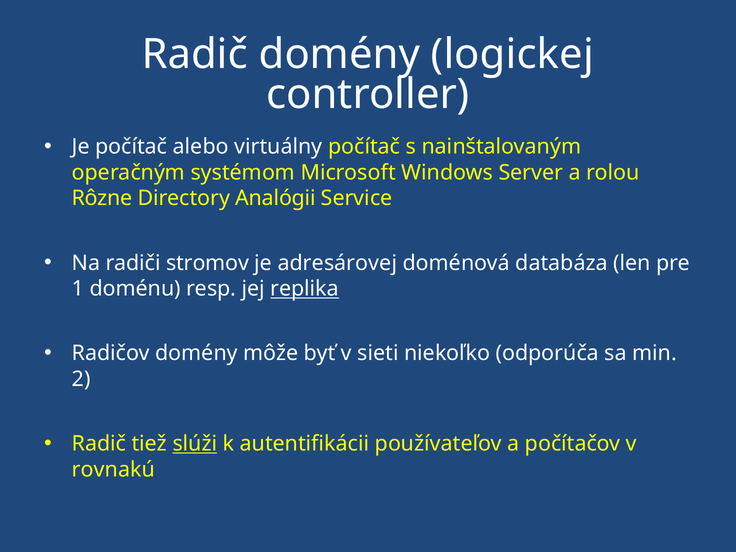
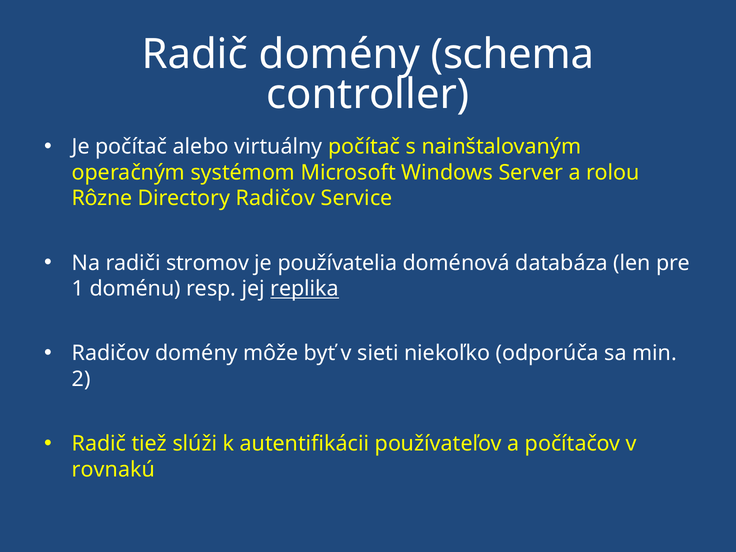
logickej: logickej -> schema (513, 54)
Directory Analógii: Analógii -> Radičov (275, 198)
adresárovej: adresárovej -> používatelia (337, 263)
slúži underline: present -> none (195, 444)
